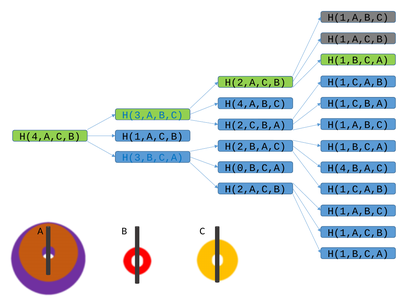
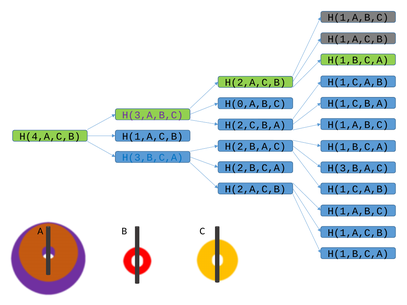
H(4,A,B,C: H(4,A,B,C -> H(0,A,B,C (255, 104)
H(3,A,B,C colour: blue -> purple (153, 115)
H(0,B,C,A: H(0,B,C,A -> H(2,B,C,A (255, 168)
H(4,B,A,C: H(4,B,A,C -> H(3,B,A,C (358, 168)
